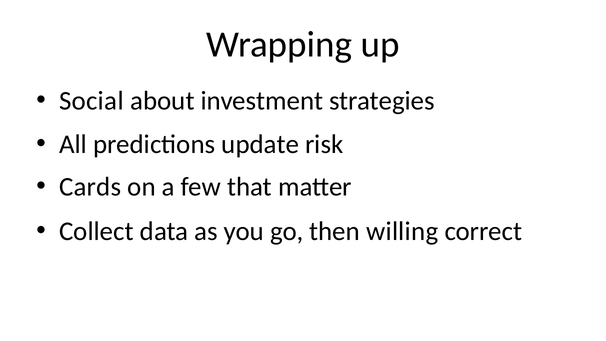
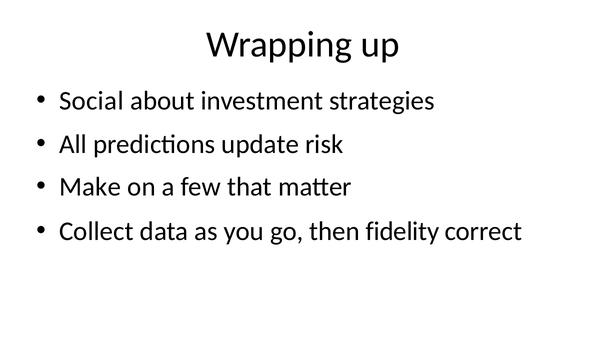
Cards: Cards -> Make (90, 187)
willing: willing -> fidelity (402, 231)
